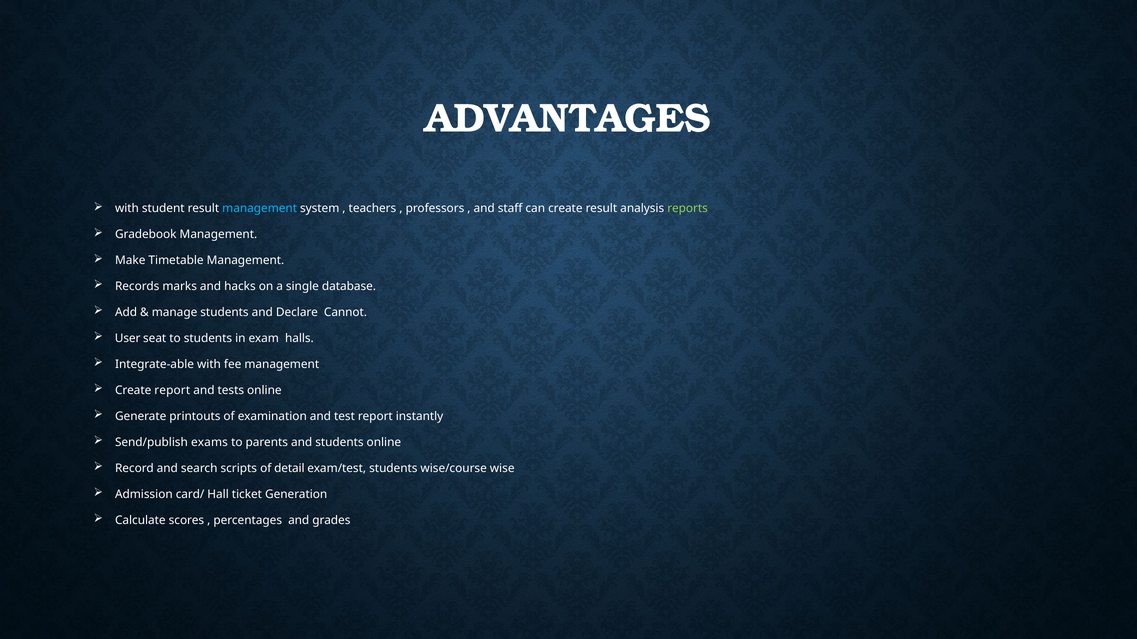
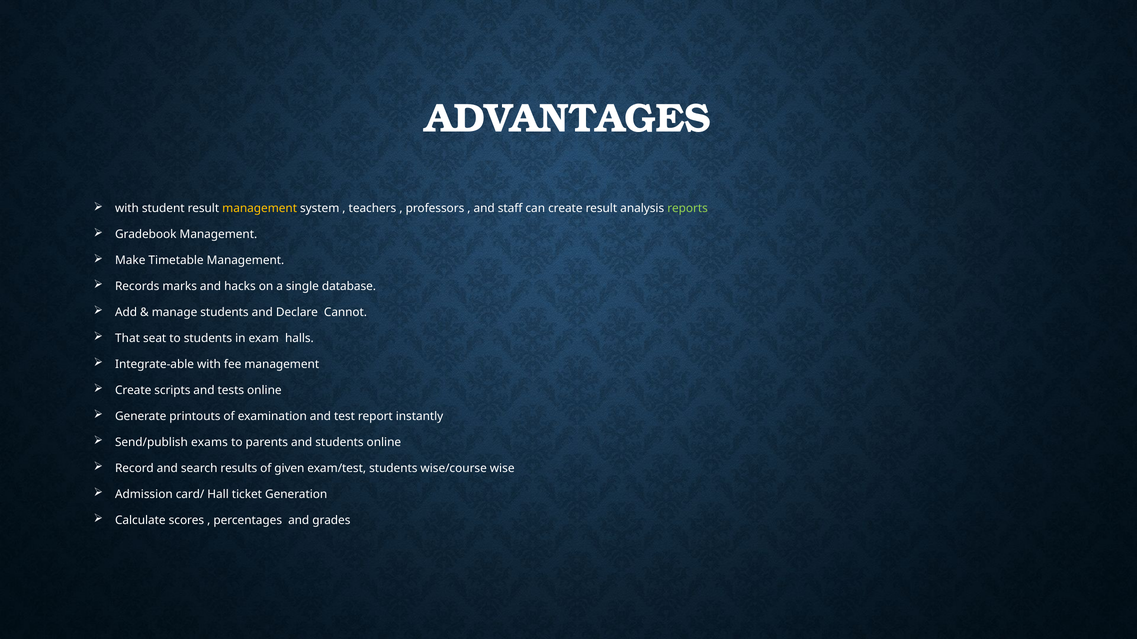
management colour: light blue -> yellow (260, 209)
User: User -> That (128, 339)
Create report: report -> scripts (172, 391)
scripts: scripts -> results (239, 469)
detail: detail -> given (289, 469)
